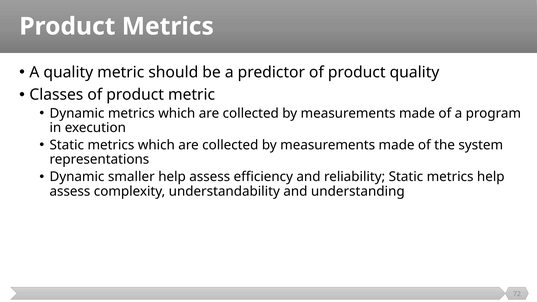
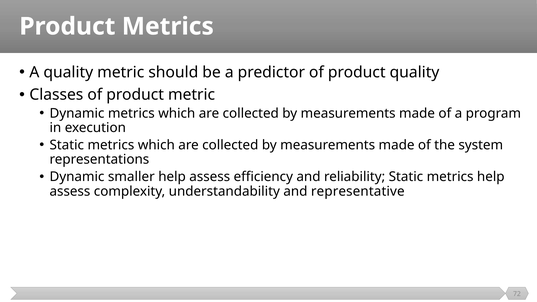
understanding: understanding -> representative (358, 191)
